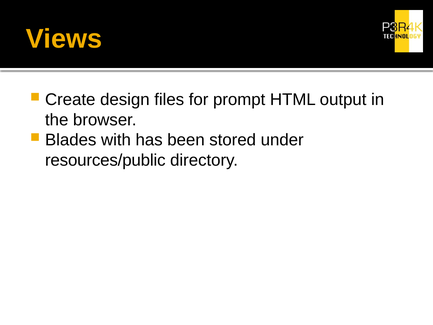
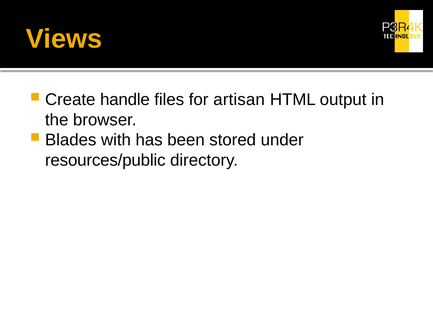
design: design -> handle (125, 100)
prompt: prompt -> artisan (239, 100)
